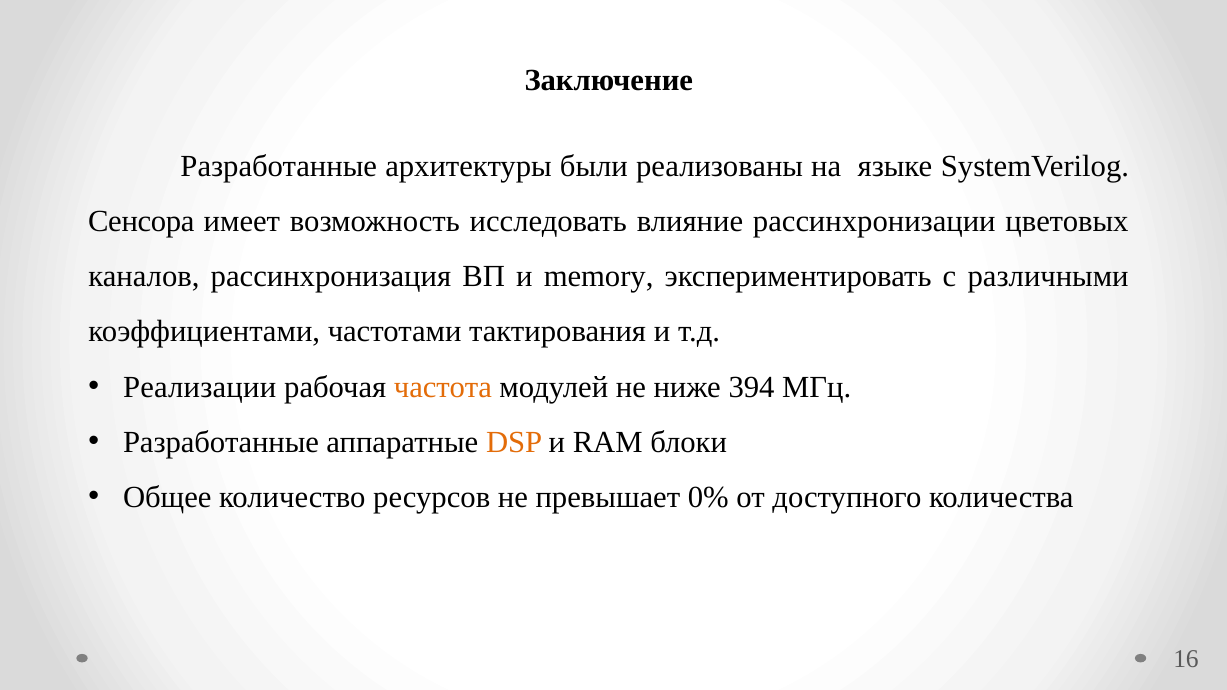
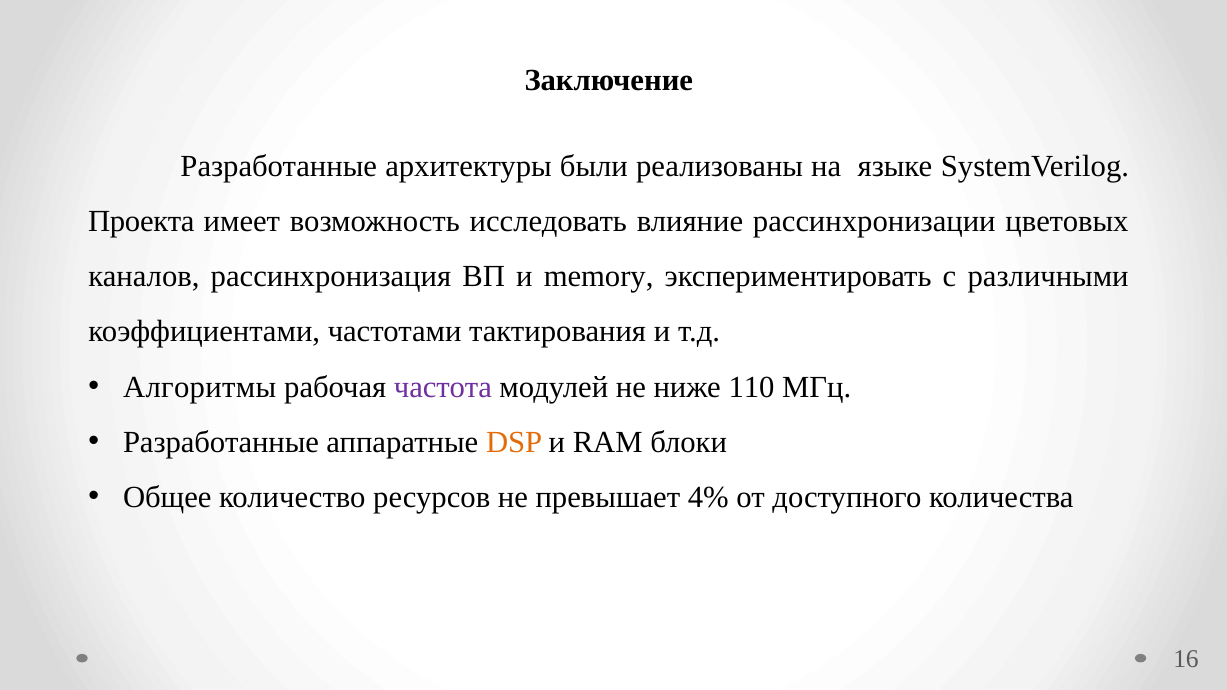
Сенсора: Сенсора -> Проекта (141, 221)
Реализации: Реализации -> Алгоритмы (200, 387)
частота colour: orange -> purple (443, 387)
394: 394 -> 110 (752, 387)
0%: 0% -> 4% (708, 498)
